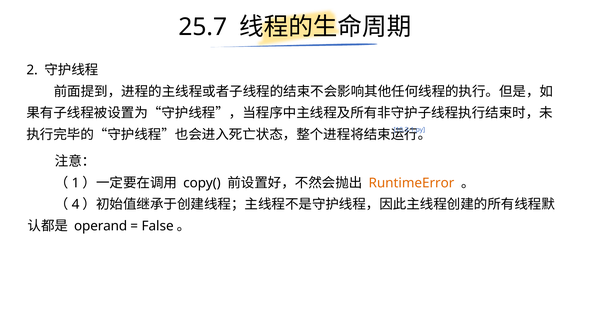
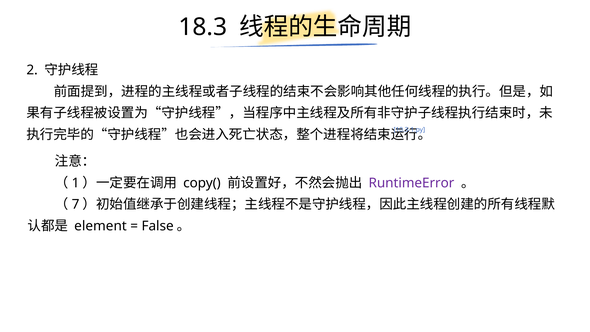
25.7: 25.7 -> 18.3 (203, 27)
RuntimeError colour: orange -> purple (411, 183)
4: 4 -> 7 (76, 204)
operand: operand -> element (101, 226)
